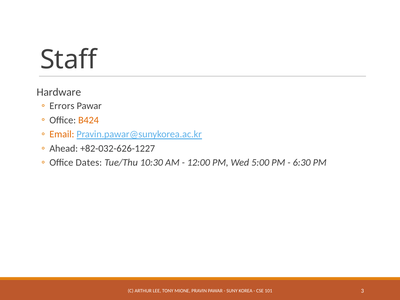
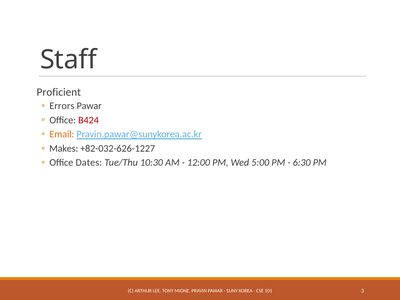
Hardware: Hardware -> Proficient (59, 92)
B424 colour: orange -> red (89, 120)
Ahead: Ahead -> Makes (64, 149)
